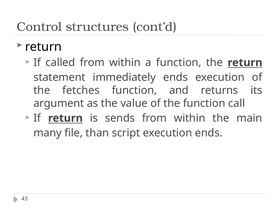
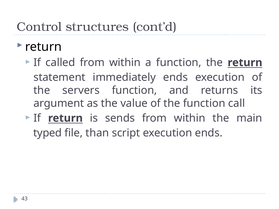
fetches: fetches -> servers (81, 90)
many: many -> typed (48, 133)
